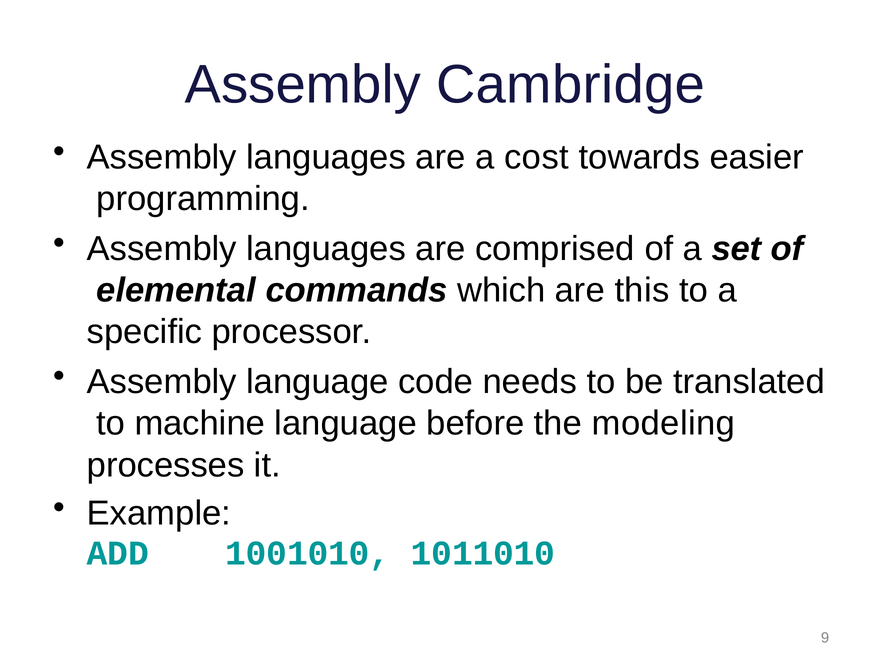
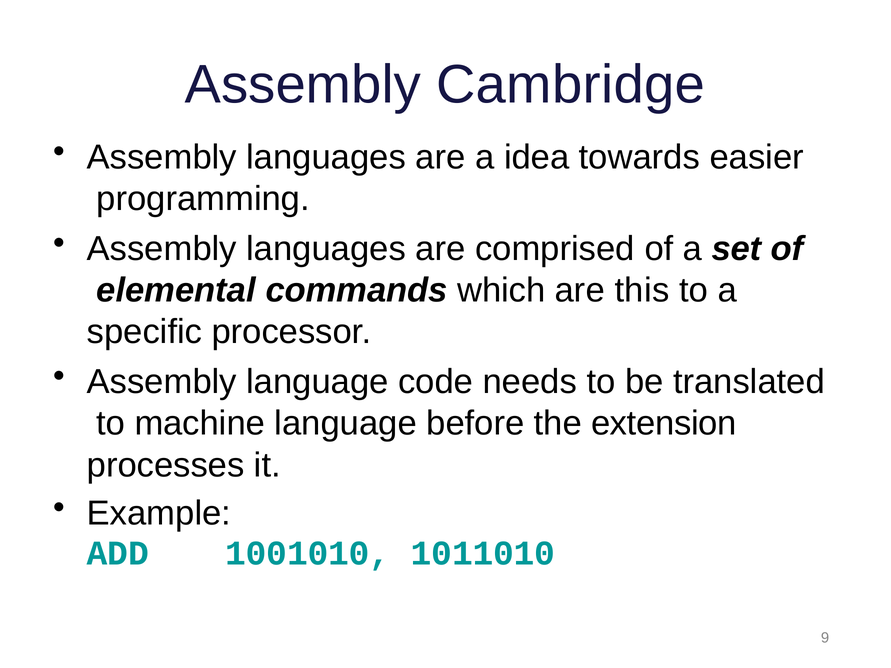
cost: cost -> idea (537, 157)
modeling: modeling -> extension (664, 424)
